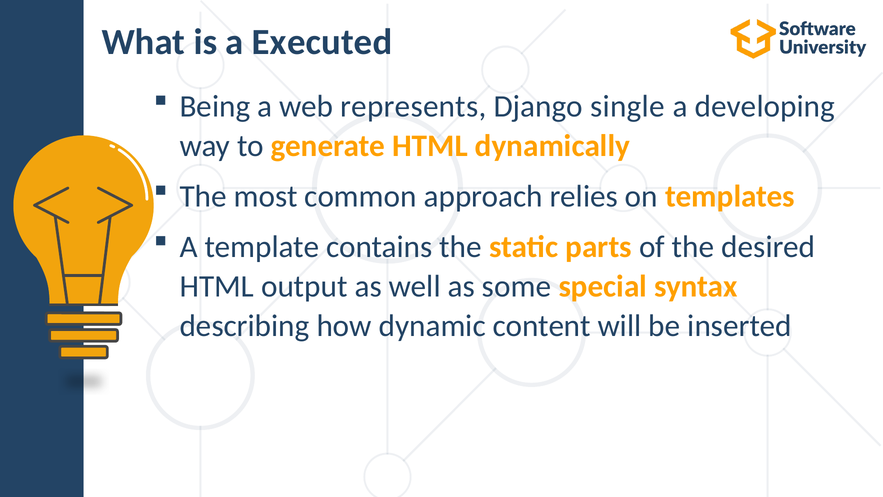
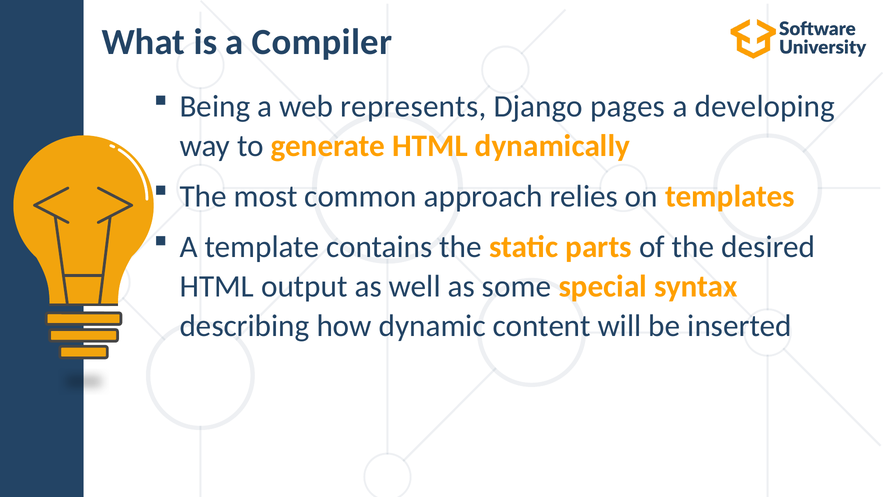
Executed: Executed -> Compiler (322, 42)
single: single -> pages (628, 107)
